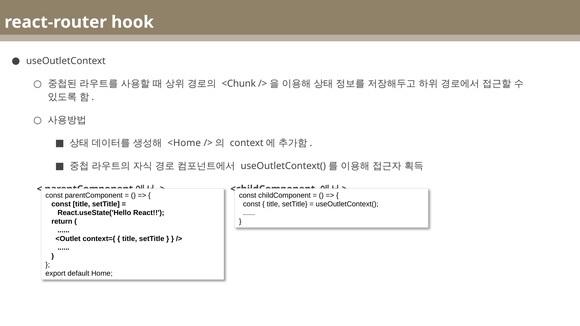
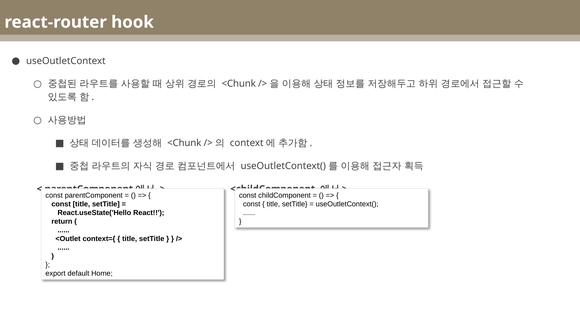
<Home: <Home -> <Chunk (184, 143)
